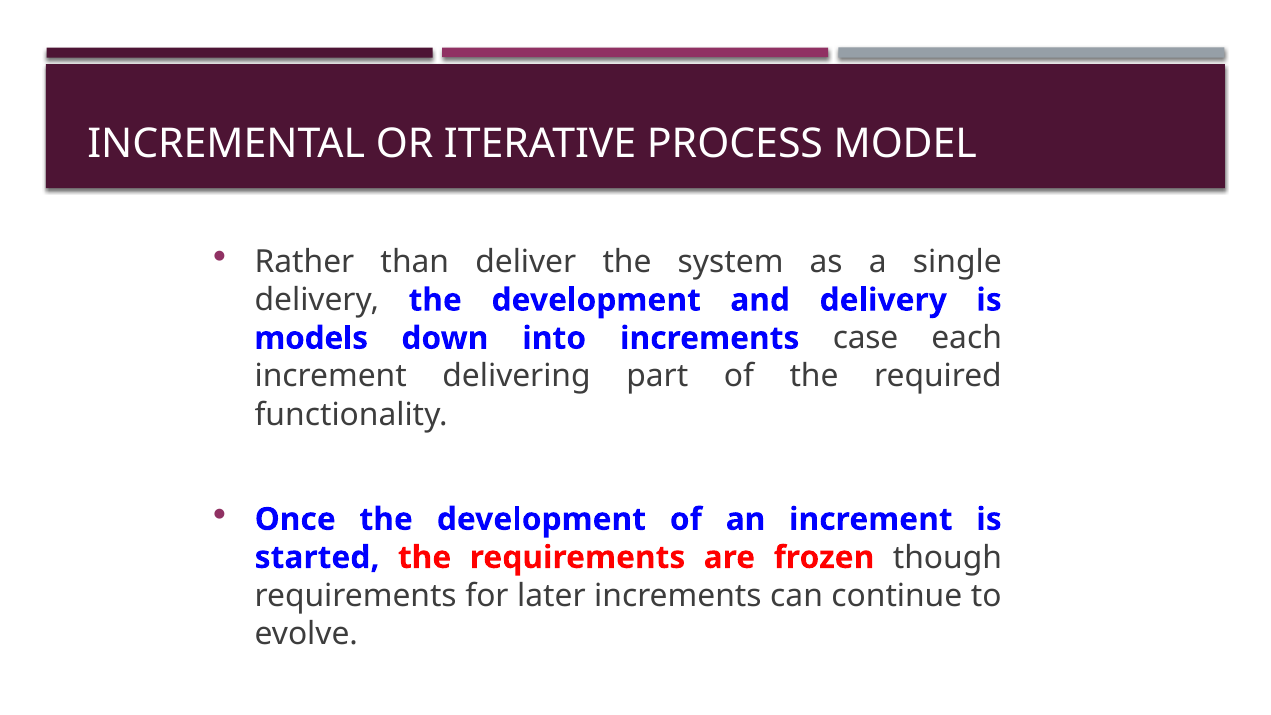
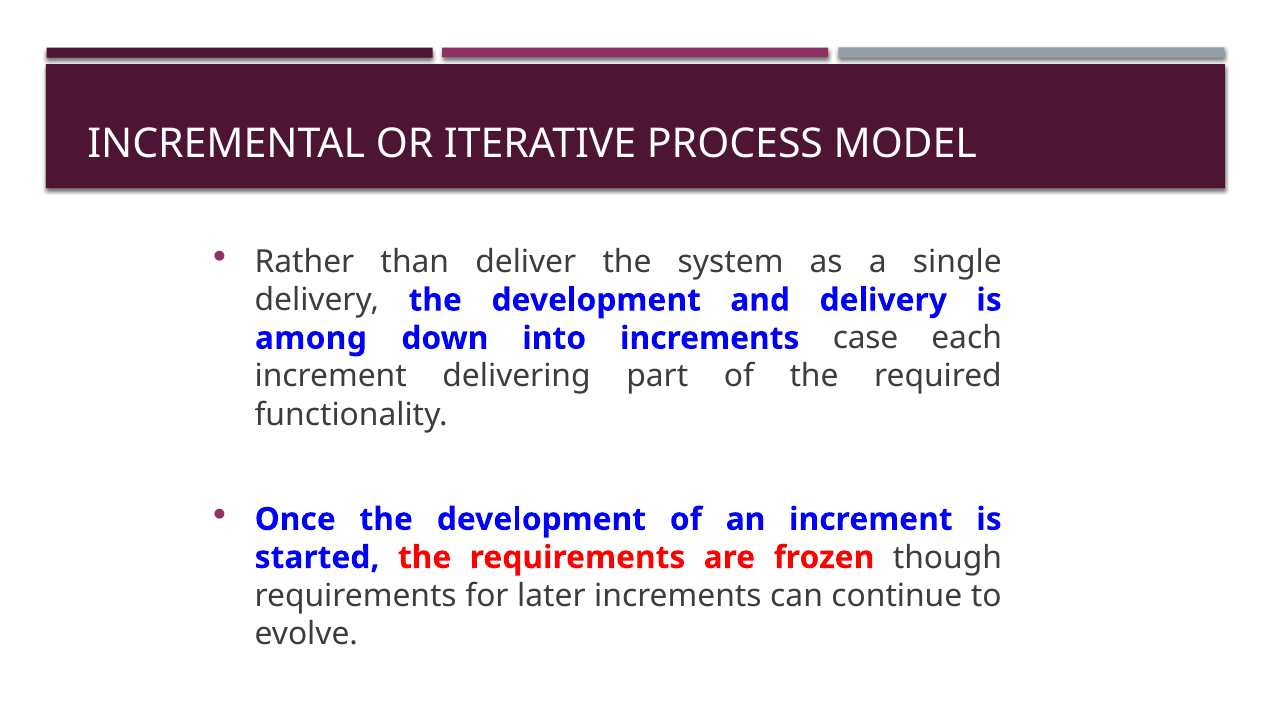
models: models -> among (311, 338)
